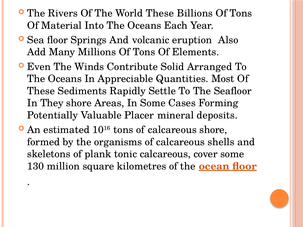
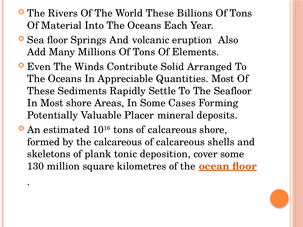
In They: They -> Most (52, 103)
the organisms: organisms -> calcareous (118, 142)
tonic calcareous: calcareous -> deposition (165, 154)
